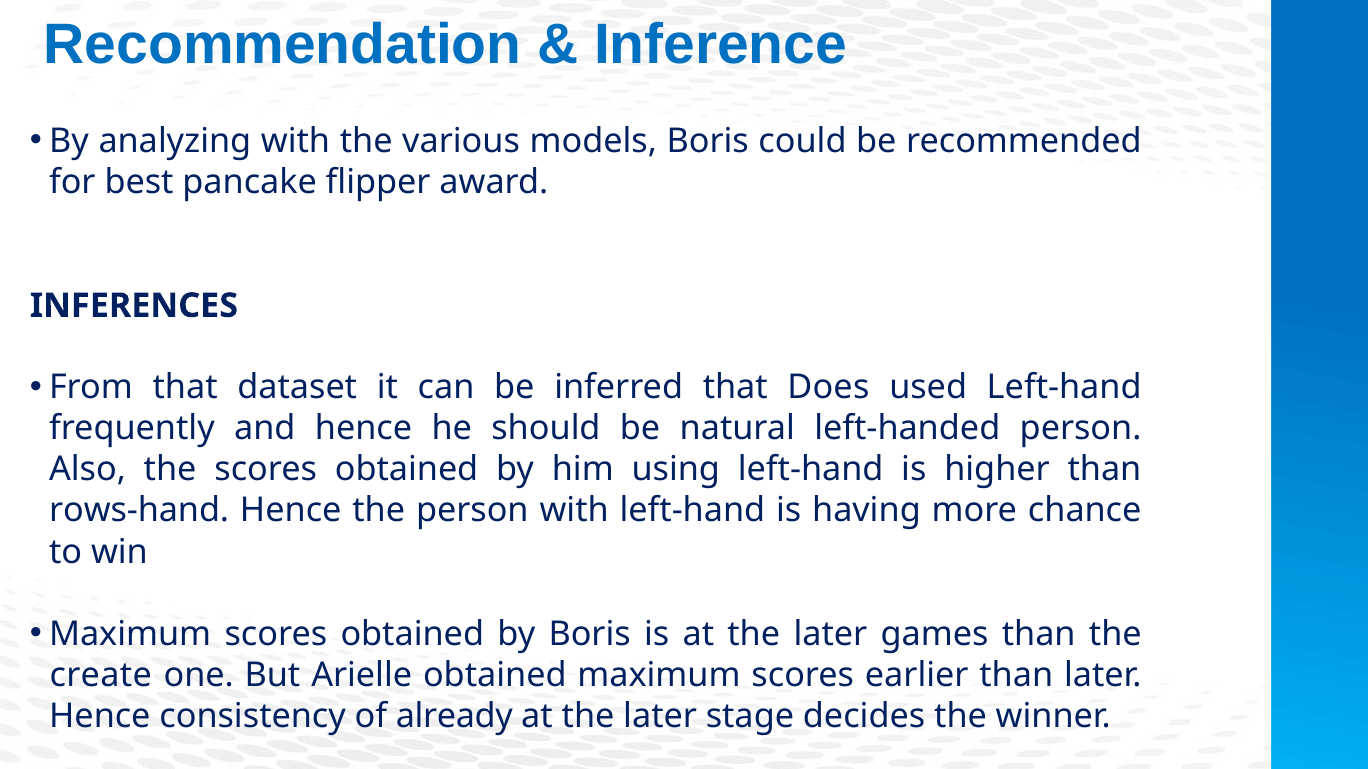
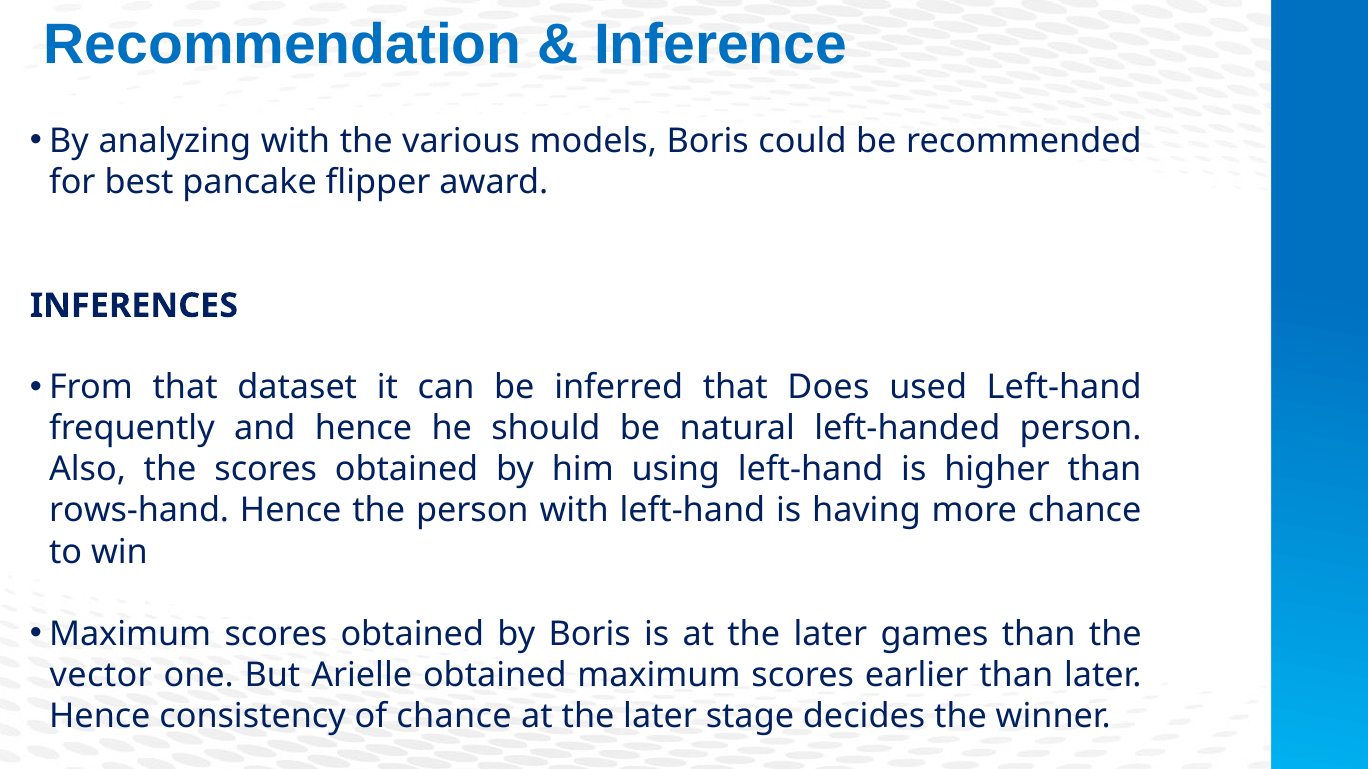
create: create -> vector (101, 675)
of already: already -> chance (454, 716)
